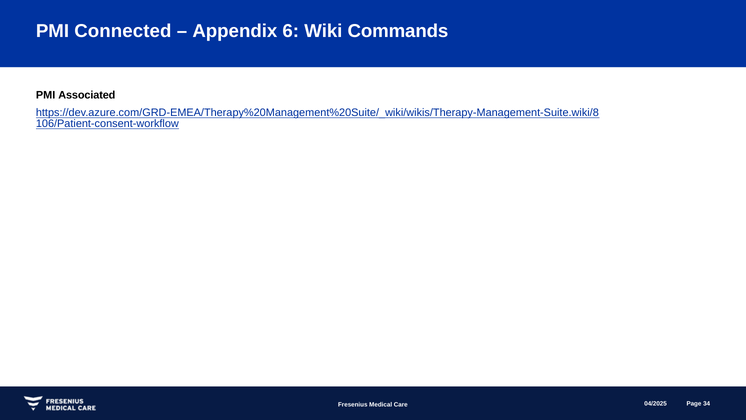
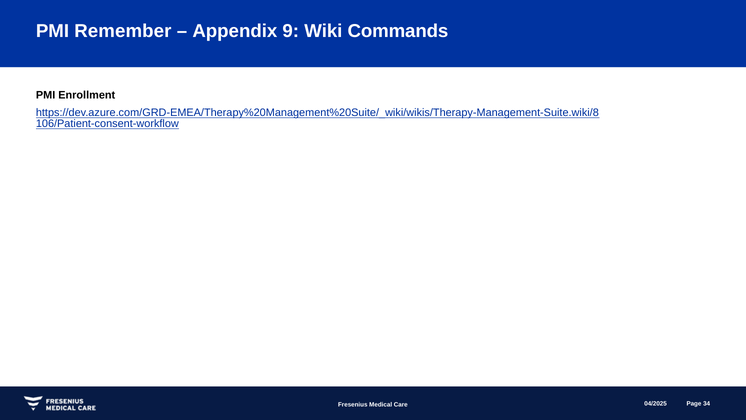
Connected: Connected -> Remember (123, 31)
6: 6 -> 9 (291, 31)
Associated: Associated -> Enrollment (87, 95)
